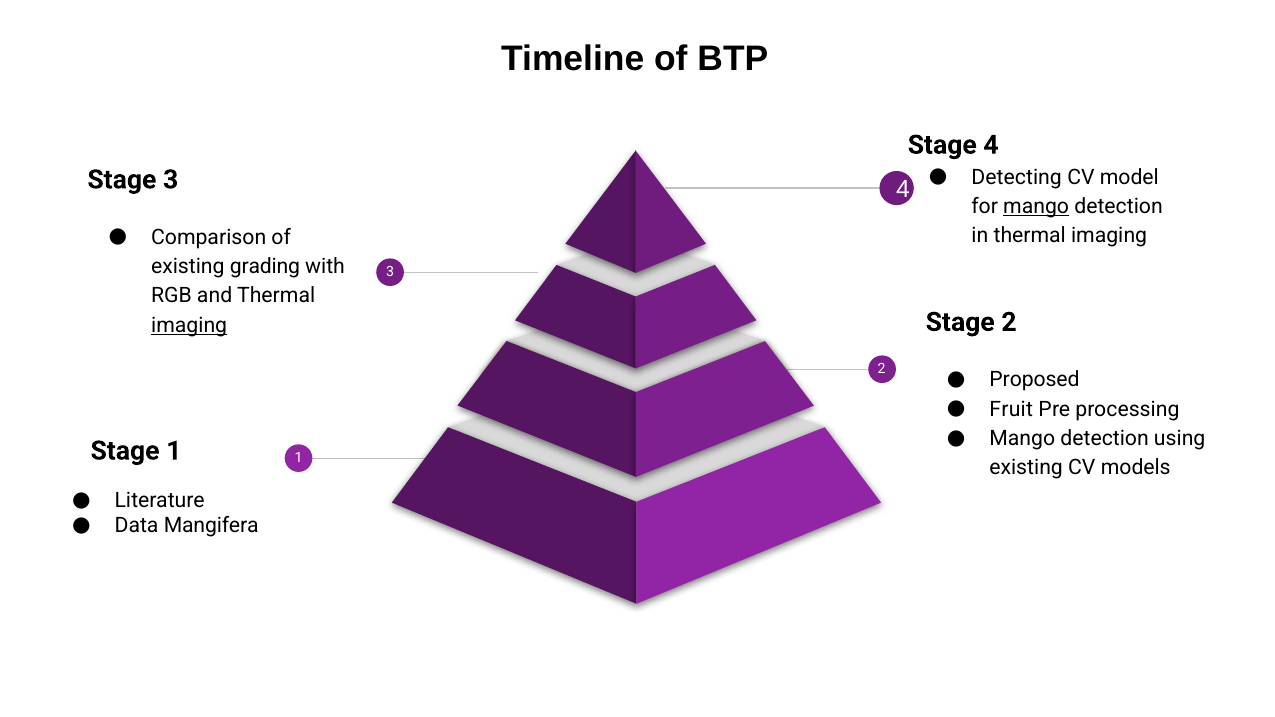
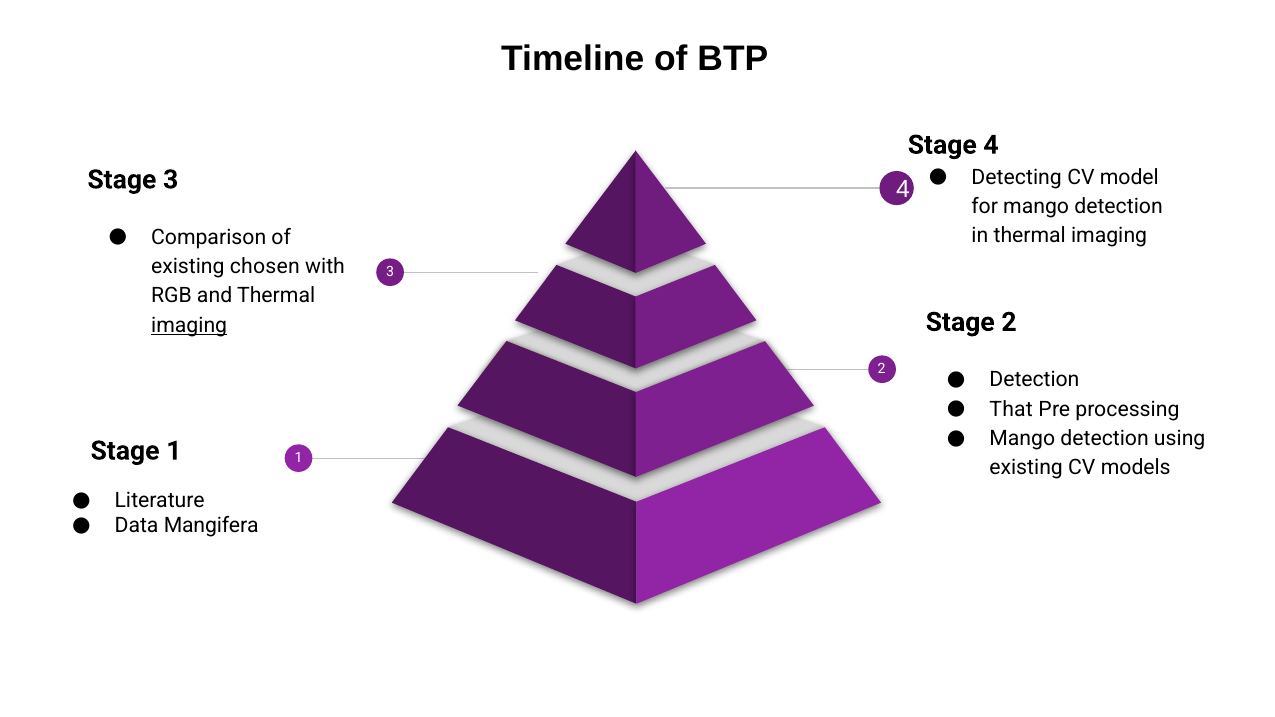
mango underline: present -> none (1036, 206)
grading: grading -> chosen (265, 267)
Proposed: Proposed -> Detection (1034, 380)
Fruit: Fruit -> That (1011, 409)
